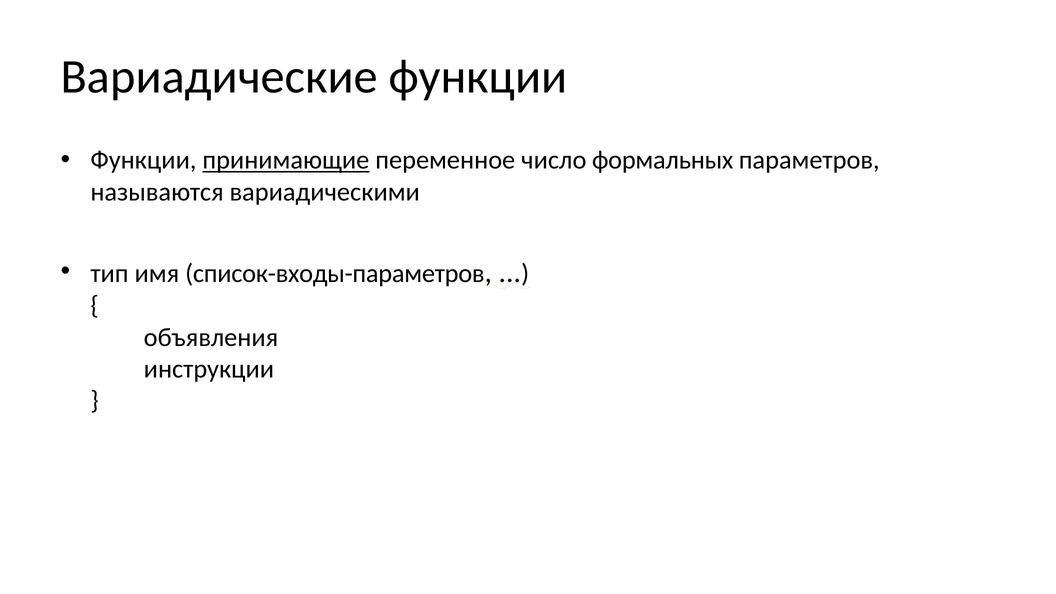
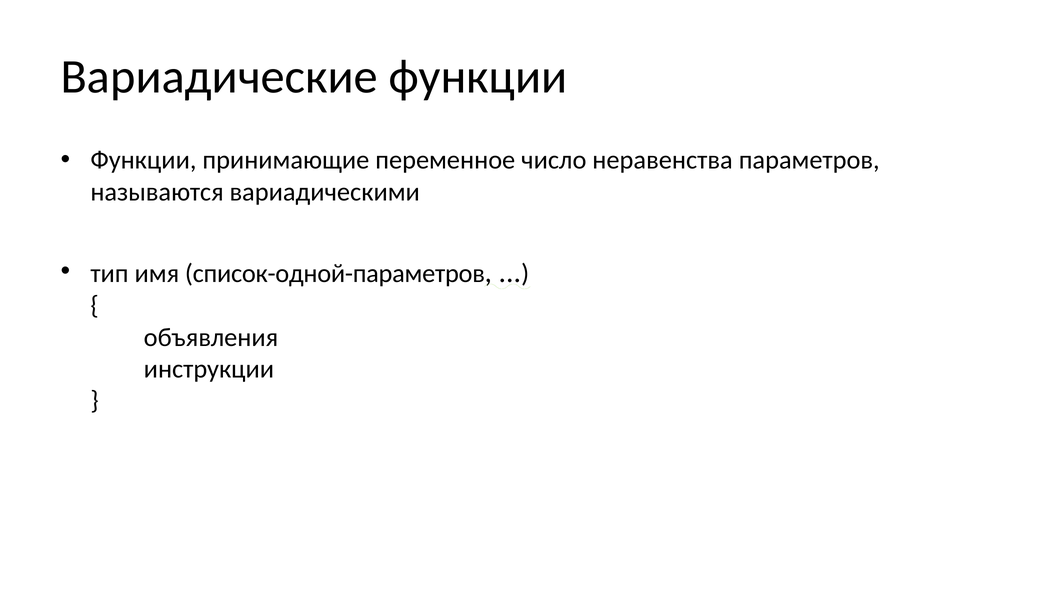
принимающие underline: present -> none (286, 160)
формальных: формальных -> неравенства (663, 160)
список-входы-параметров: список-входы-параметров -> список-одной-параметров (335, 273)
